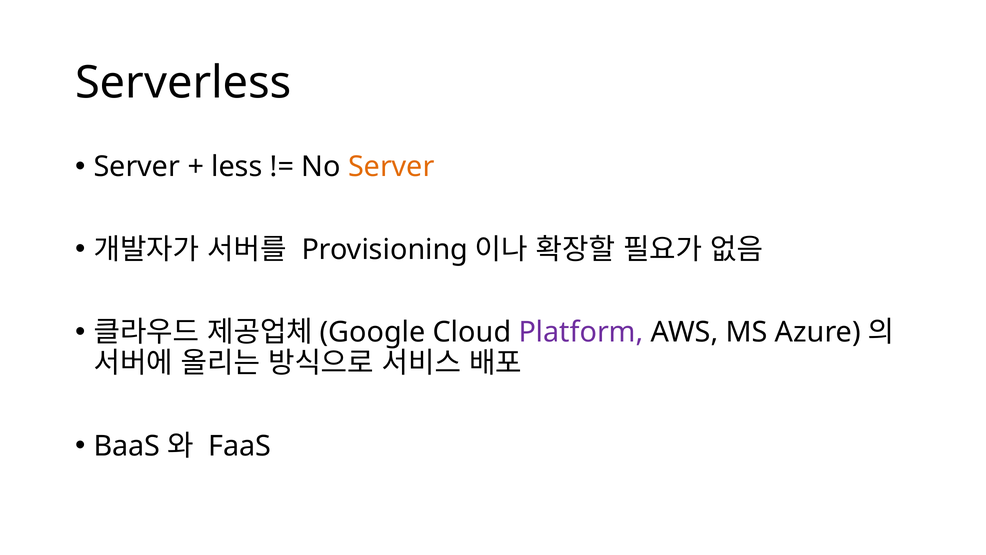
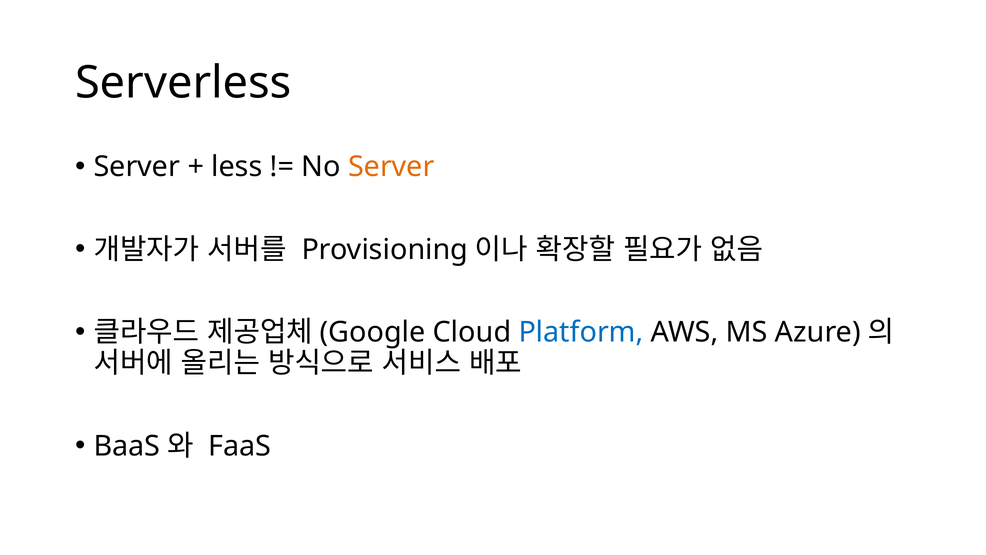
Platform colour: purple -> blue (581, 332)
